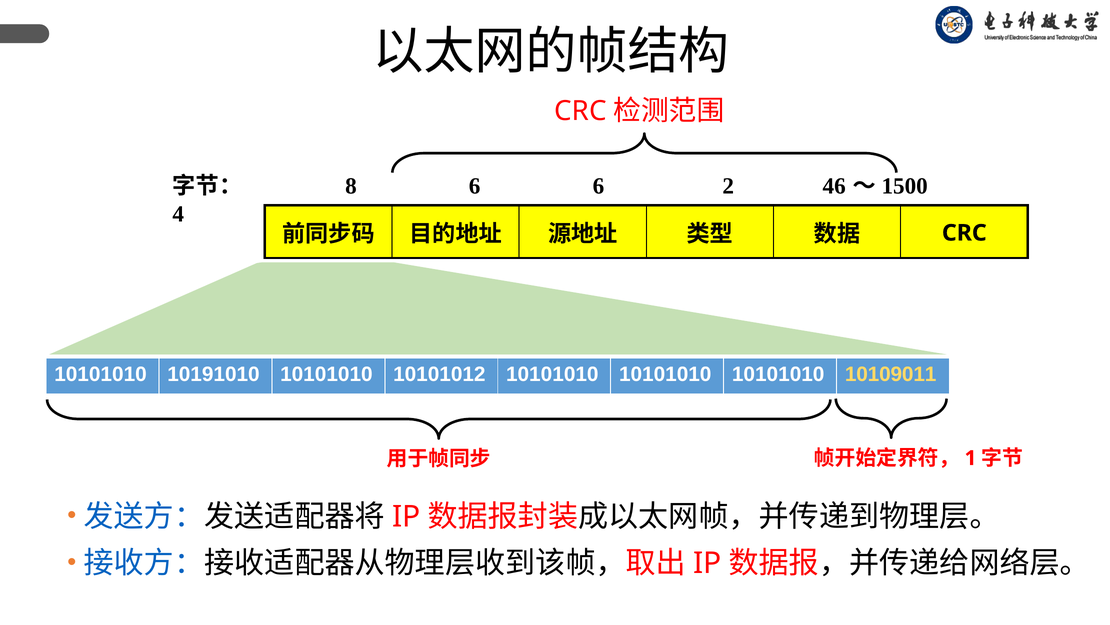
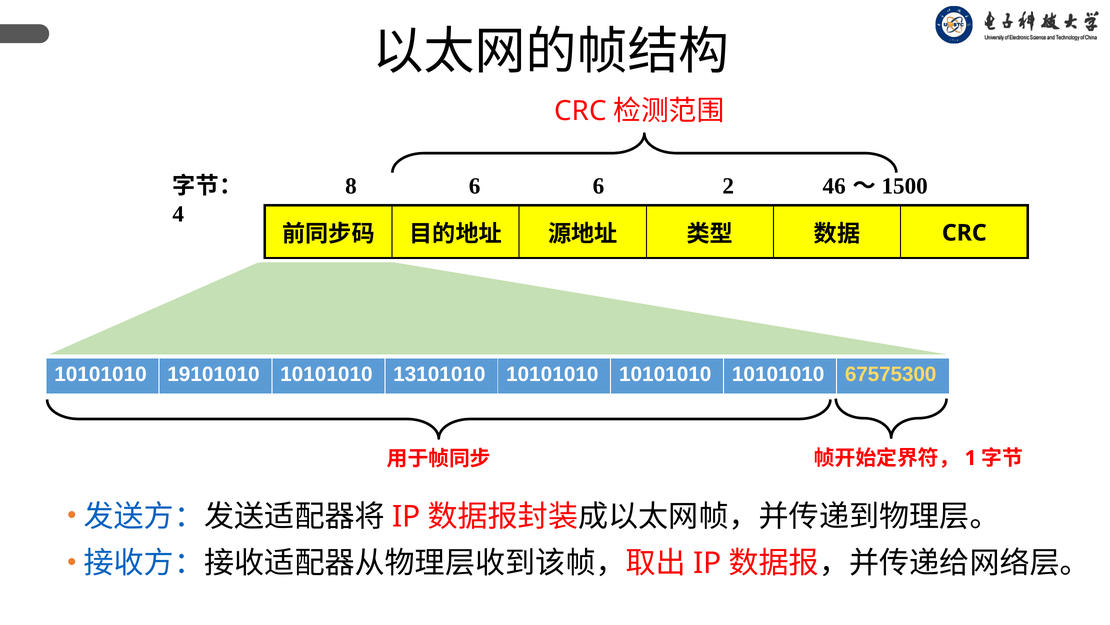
10191010: 10191010 -> 19101010 (213, 374)
10101012: 10101012 -> 13101010 (439, 374)
10109011: 10109011 -> 67575300 (891, 374)
